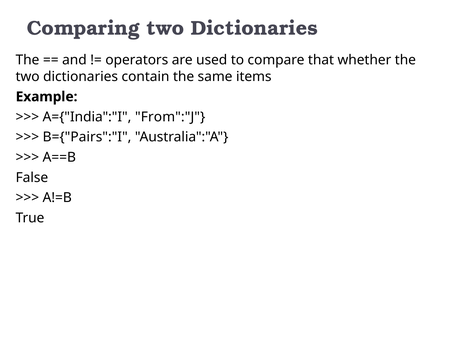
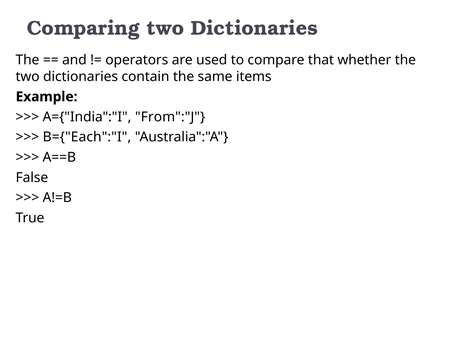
B={"Pairs":"I: B={"Pairs":"I -> B={"Each":"I (87, 137)
